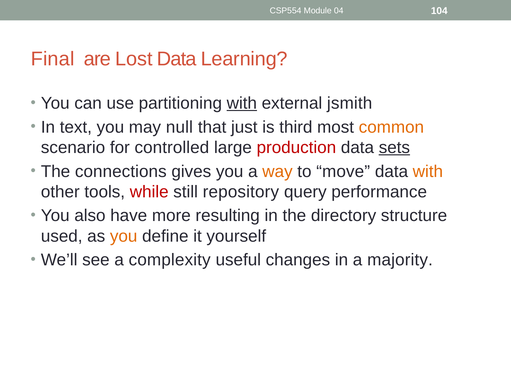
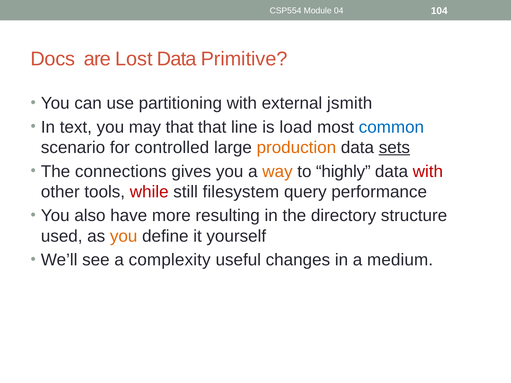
Final: Final -> Docs (53, 59)
Learning: Learning -> Primitive (244, 59)
with underline: present -> none (242, 103)
may null: null -> that (180, 127)
just: just -> line (244, 127)
third: third -> load (296, 127)
common colour: orange -> blue (391, 127)
production colour: red -> orange (296, 148)
move: move -> highly (343, 172)
with colour: orange -> red (428, 172)
repository: repository -> filesystem (241, 192)
majority: majority -> medium (400, 260)
